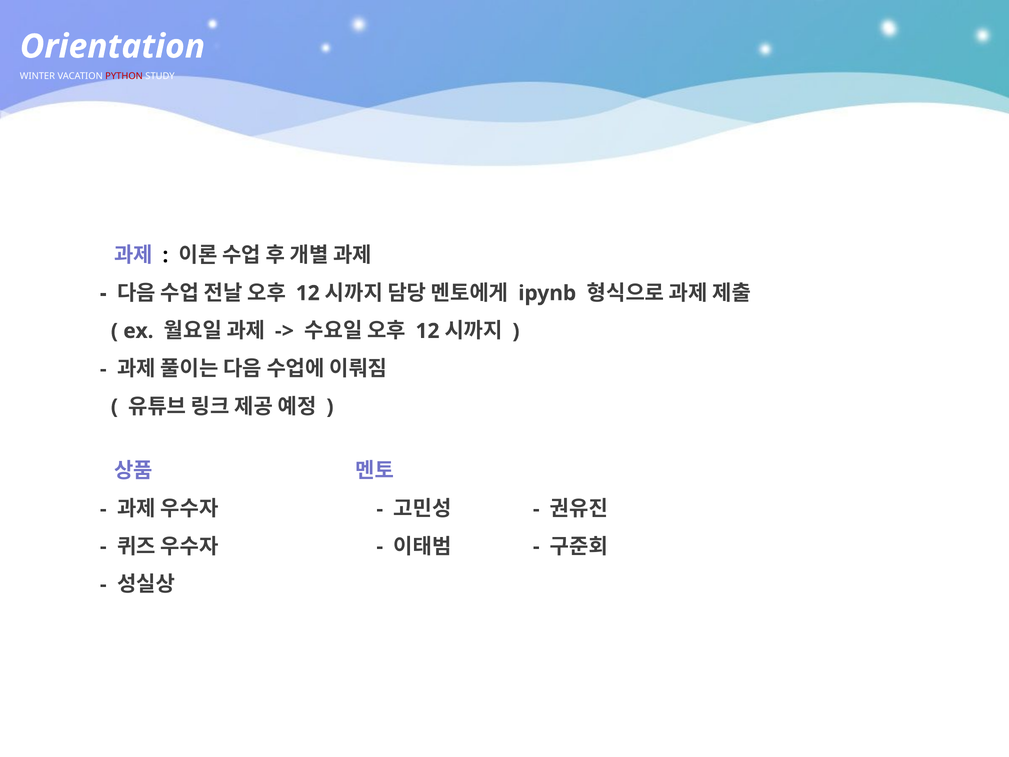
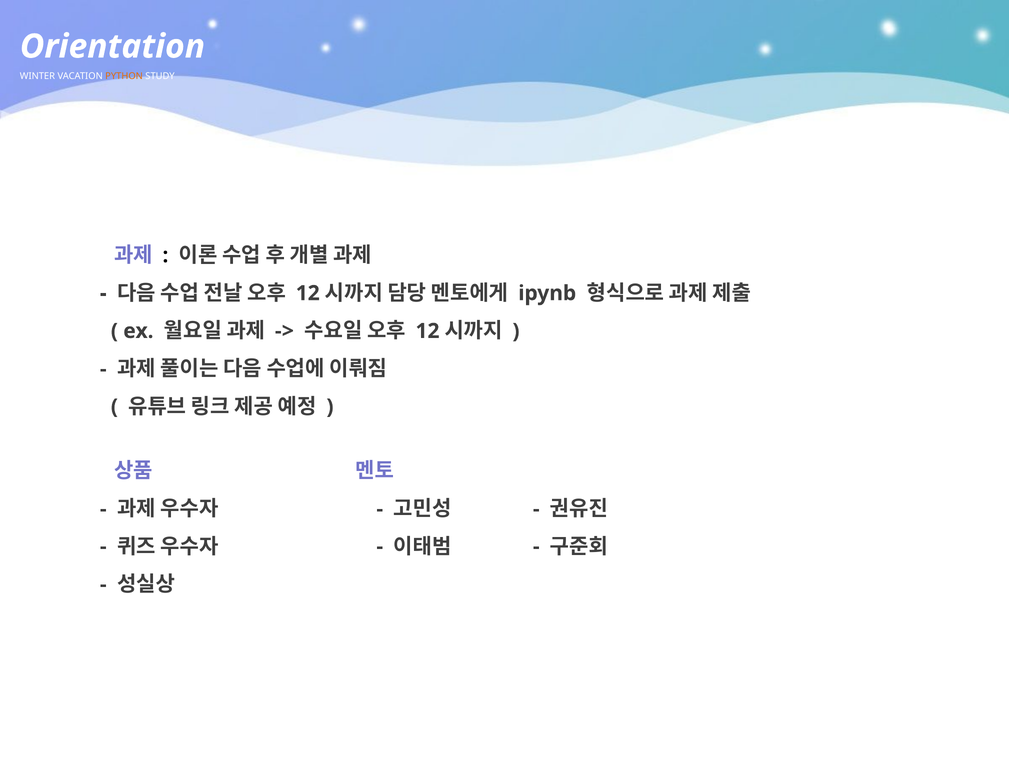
PYTHON colour: red -> orange (124, 76)
